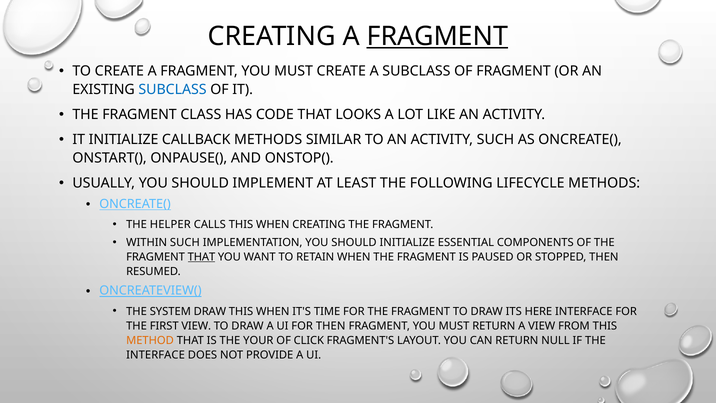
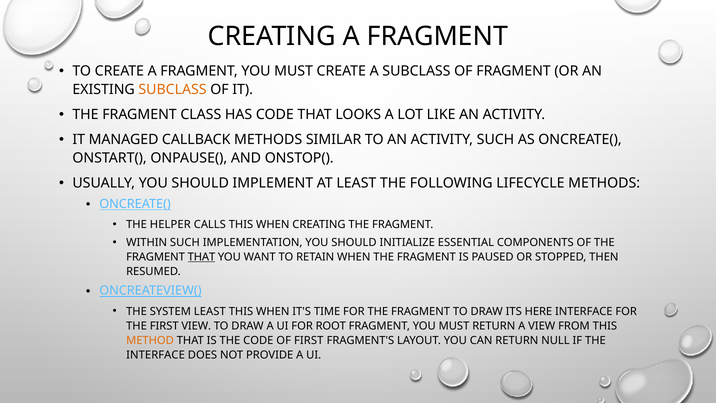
FRAGMENT underline: present -> none (437, 36)
SUBCLASS colour: blue -> orange (173, 90)
IT INITIALIZE: INITIALIZE -> MANAGED (124, 140)
SYSTEM DRAW: DRAW -> LEAST (210, 311)
FOR THEN: THEN -> ROOT (331, 326)
THE YOUR: YOUR -> CODE (258, 340)
OF CLICK: CLICK -> FIRST (309, 340)
